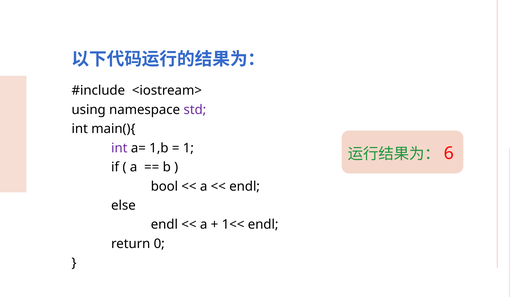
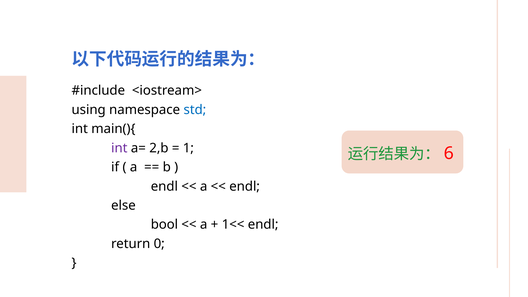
std colour: purple -> blue (195, 110)
1,b: 1,b -> 2,b (159, 148)
bool: bool -> endl (164, 186)
endl: endl -> bool (164, 225)
